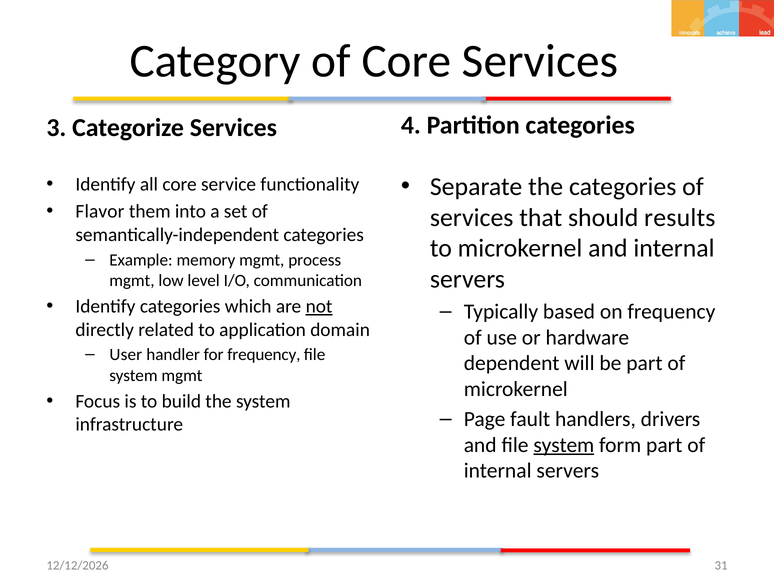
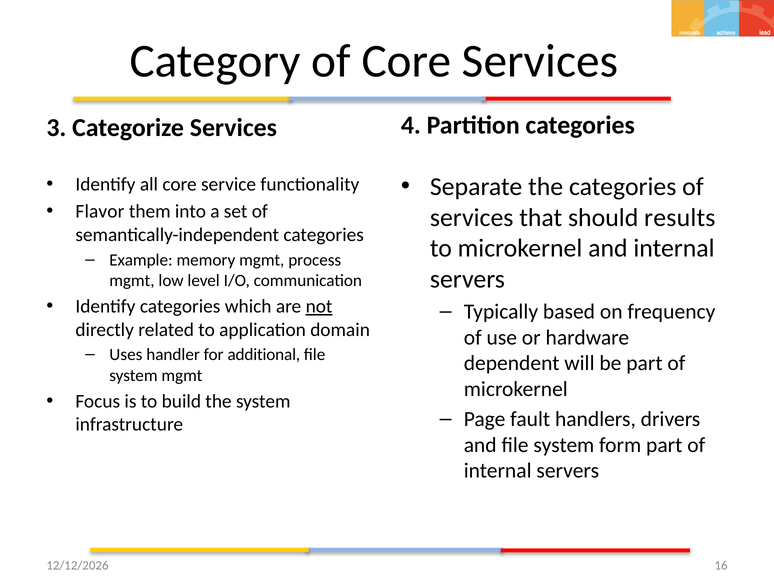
User: User -> Uses (126, 355)
for frequency: frequency -> additional (264, 355)
system underline: present -> none (564, 445)
31: 31 -> 16 (721, 566)
